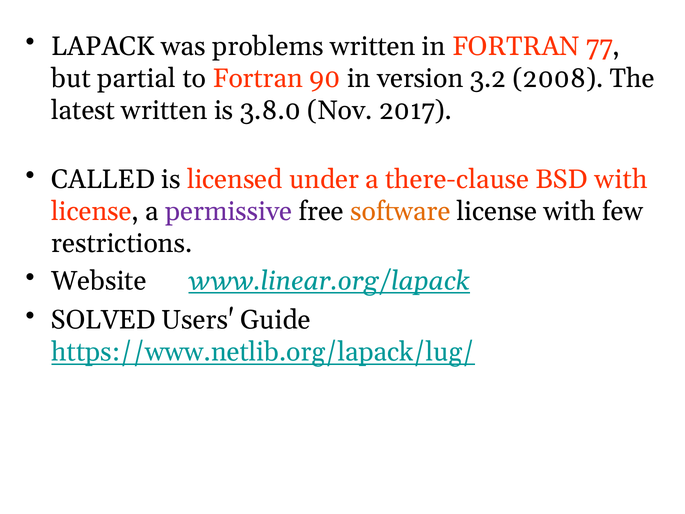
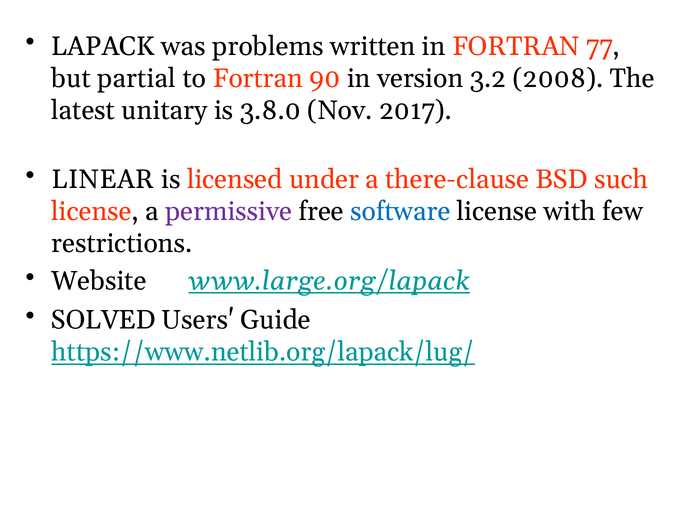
latest written: written -> unitary (165, 110)
CALLED: CALLED -> LINEAR (103, 180)
BSD with: with -> such (621, 180)
software colour: orange -> blue (400, 212)
www.linear.org/lapack: www.linear.org/lapack -> www.large.org/lapack (329, 281)
